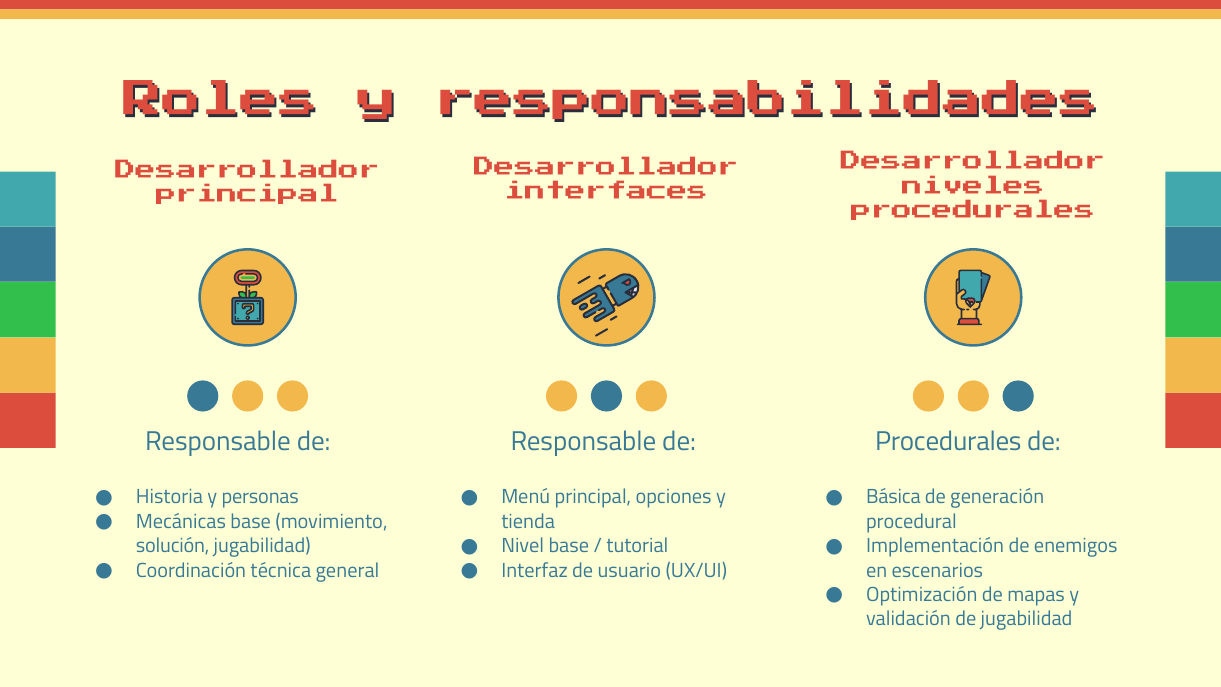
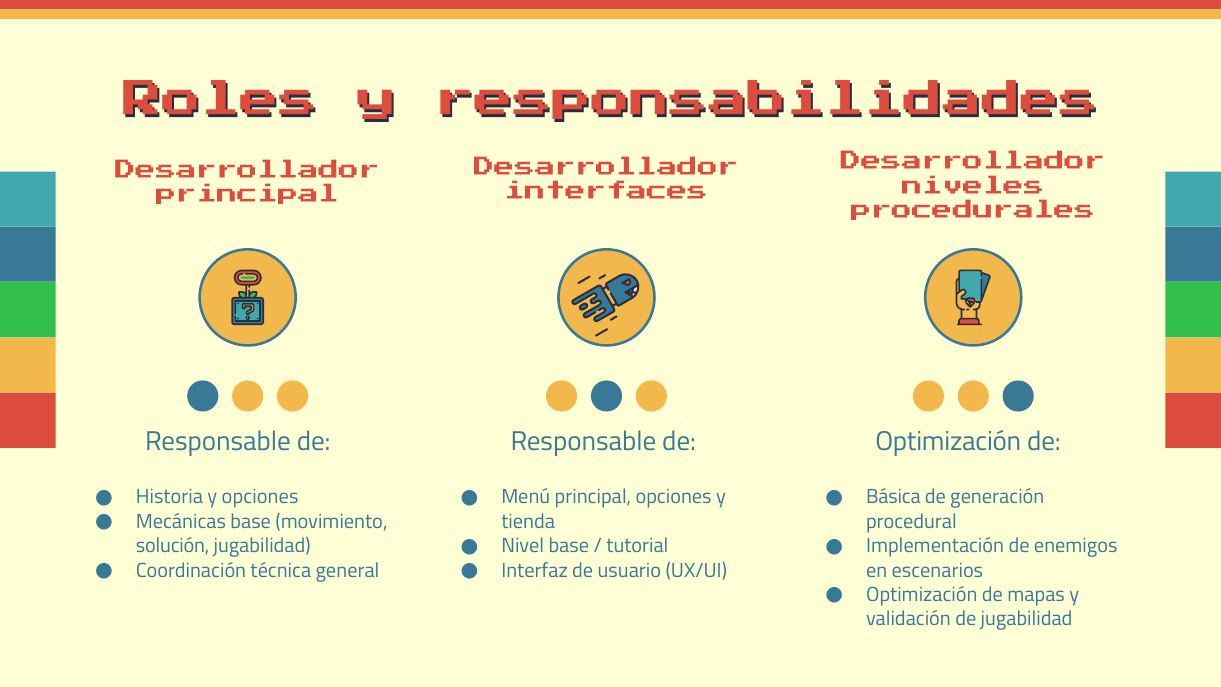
Procedurales: Procedurales -> Optimización (948, 442)
y personas: personas -> opciones (260, 497)
